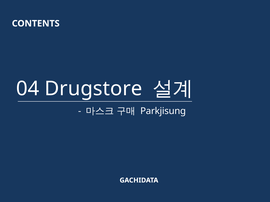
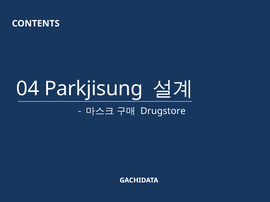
Drugstore: Drugstore -> Parkjisung (94, 89)
Parkjisung: Parkjisung -> Drugstore (163, 111)
